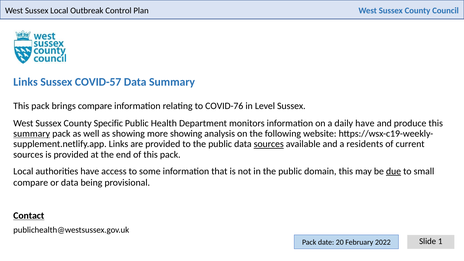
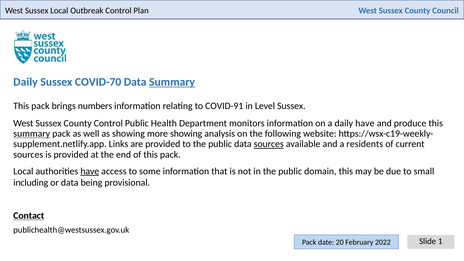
Links: Links -> Daily (26, 82)
COVID-57: COVID-57 -> COVID-70 (98, 82)
Summary underline: none -> present (172, 82)
brings compare: compare -> numbers (95, 106)
COVID-76: COVID-76 -> COVID-91 (224, 106)
County Specific: Specific -> Control (108, 123)
have underline: none -> present (90, 171)
due underline: present -> none (394, 171)
compare: compare -> including (31, 183)
